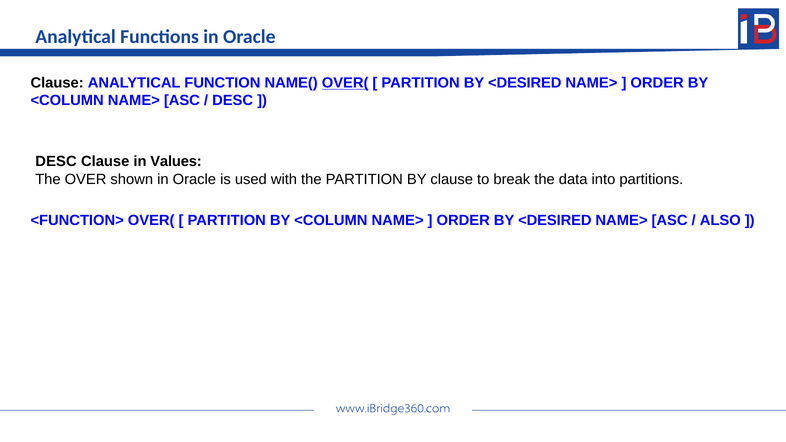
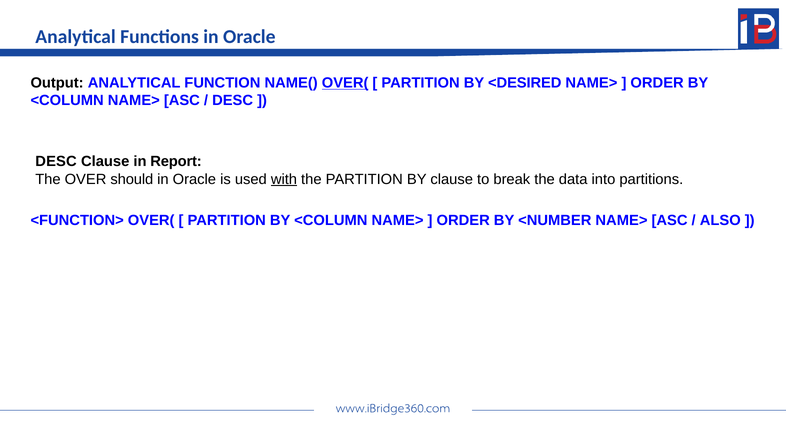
Clause: Clause -> Output (57, 83)
Values: Values -> Report (176, 162)
shown: shown -> should (132, 179)
with underline: none -> present (284, 179)
ORDER BY <DESIRED: <DESIRED -> <NUMBER (555, 221)
